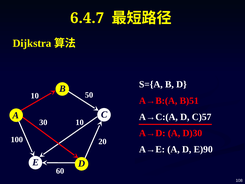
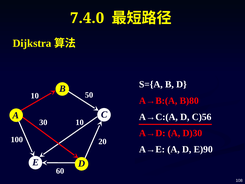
6.4.7: 6.4.7 -> 7.4.0 (87, 18)
B)51: B)51 -> B)80 (189, 101)
C)57: C)57 -> C)56 (202, 117)
